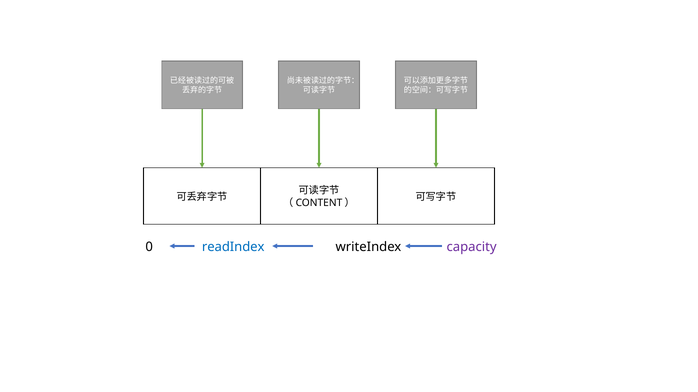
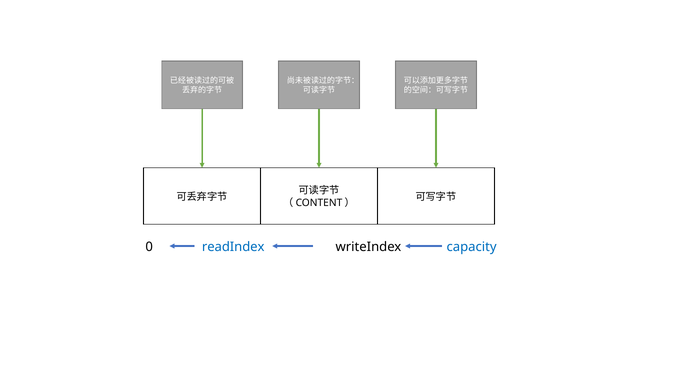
capacity colour: purple -> blue (472, 247)
